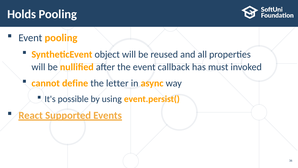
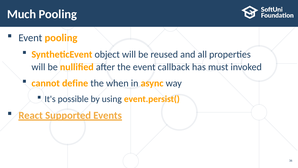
Holds: Holds -> Much (22, 14)
letter: letter -> when (117, 83)
